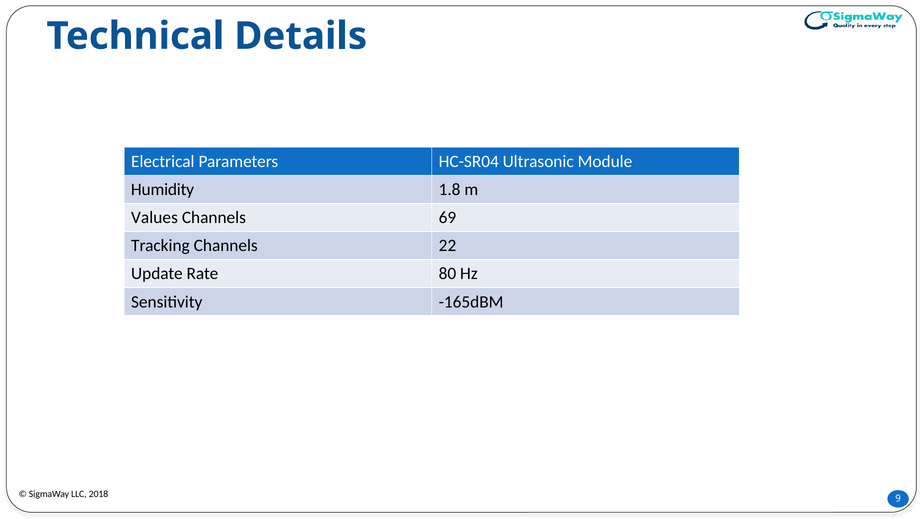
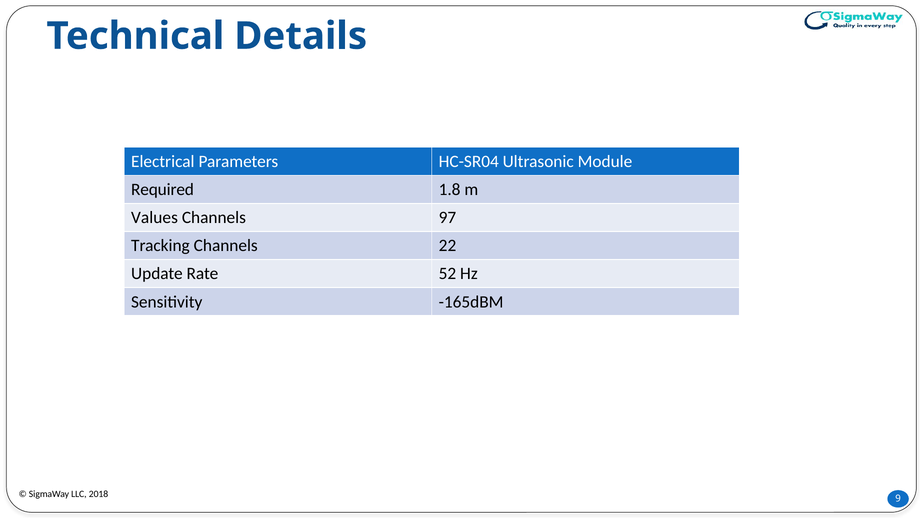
Humidity: Humidity -> Required (163, 190)
69: 69 -> 97 (447, 218)
80: 80 -> 52 (447, 274)
